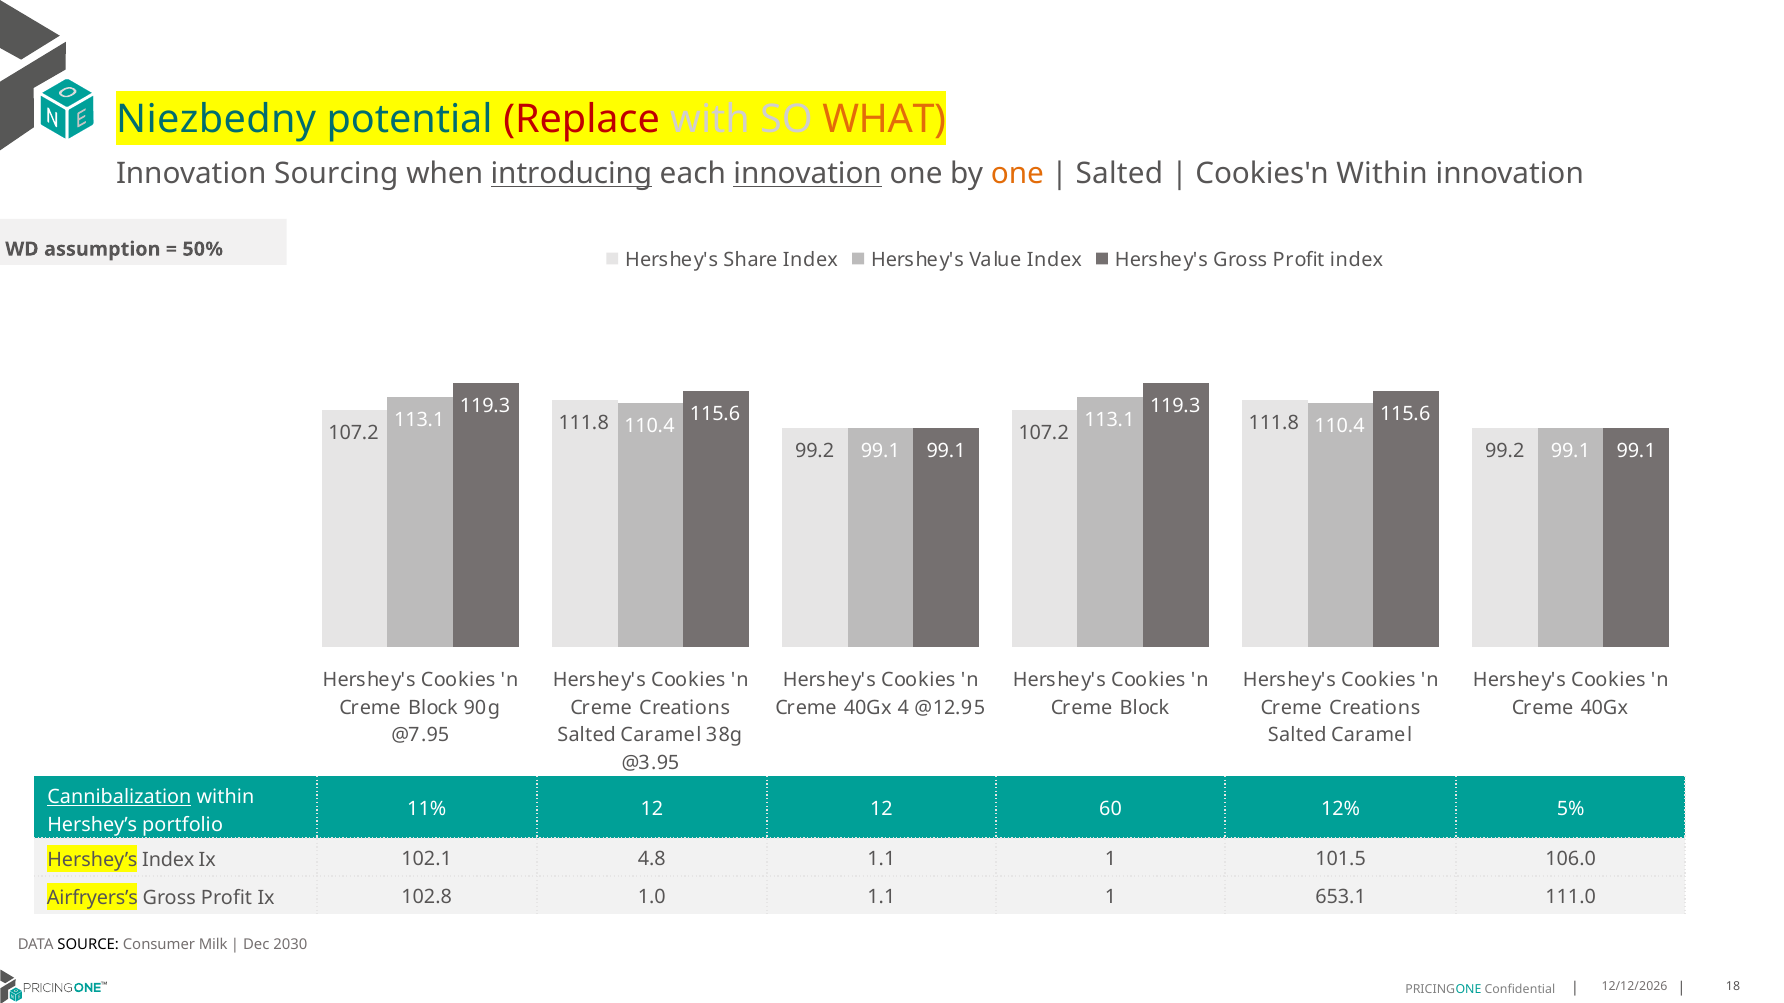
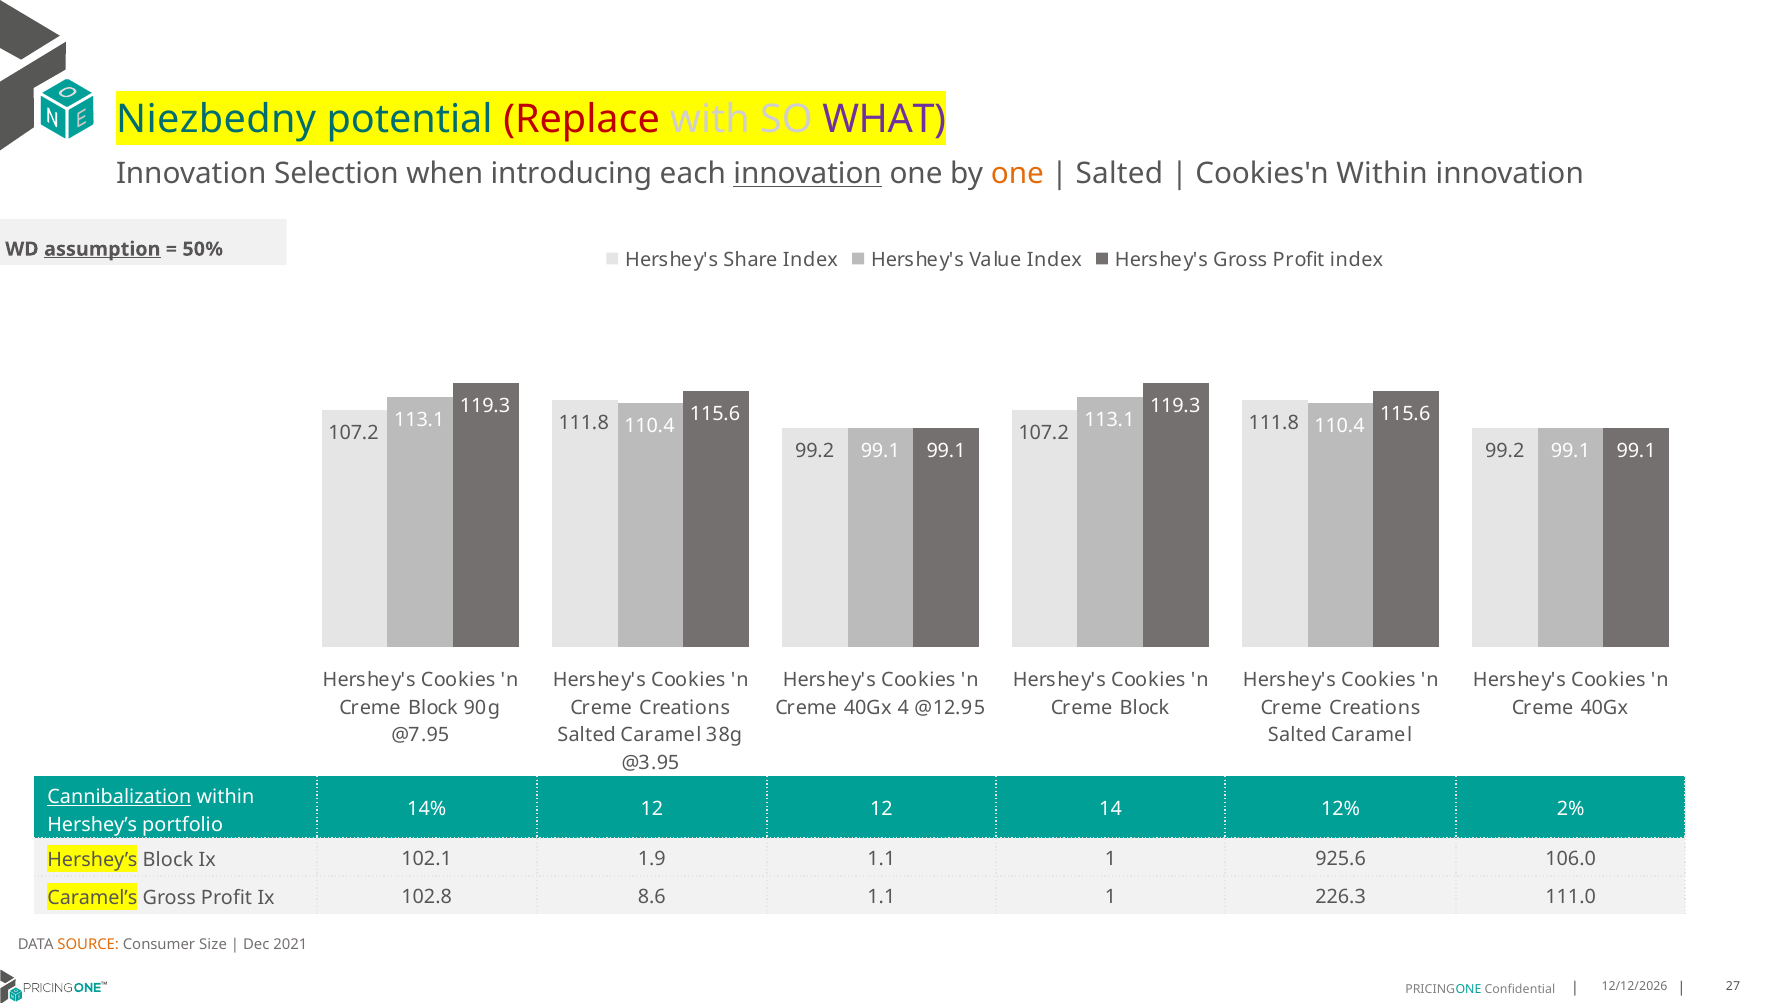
WHAT colour: orange -> purple (884, 120)
Sourcing: Sourcing -> Selection (337, 174)
introducing underline: present -> none (571, 174)
assumption underline: none -> present (102, 249)
11%: 11% -> 14% (427, 809)
60: 60 -> 14 (1111, 809)
5%: 5% -> 2% (1571, 809)
Hershey’s Index: Index -> Block (168, 860)
4.8: 4.8 -> 1.9 (652, 860)
101.5: 101.5 -> 925.6 (1341, 860)
Airfryers’s: Airfryers’s -> Caramel’s (92, 898)
1.0: 1.0 -> 8.6 (652, 897)
653.1: 653.1 -> 226.3 (1341, 897)
SOURCE colour: black -> orange (88, 945)
Milk: Milk -> Size (213, 945)
2030: 2030 -> 2021 (290, 945)
18: 18 -> 27 (1733, 987)
